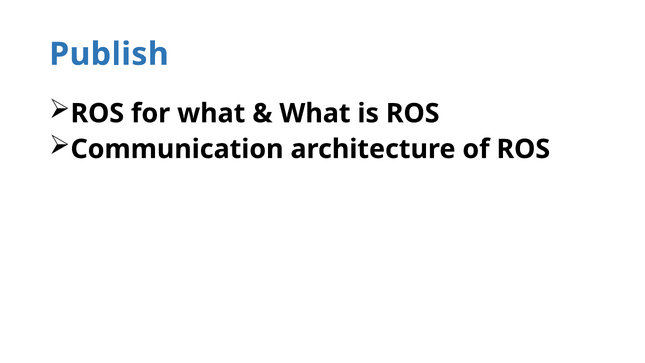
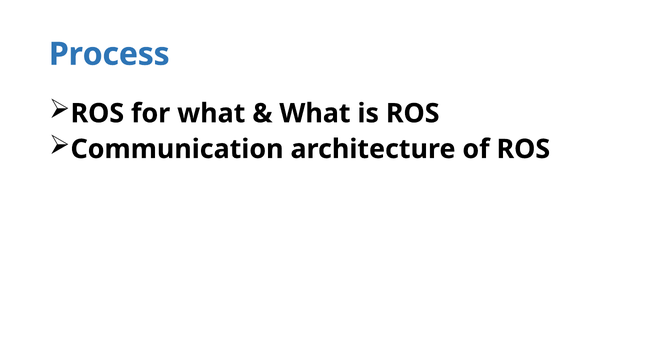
Publish: Publish -> Process (109, 54)
